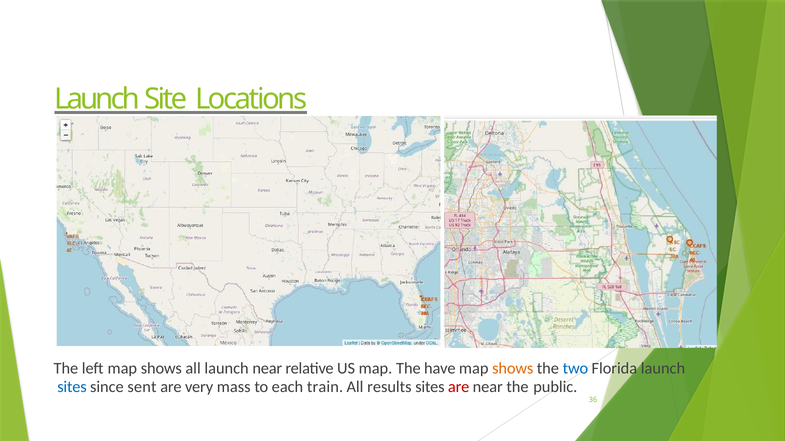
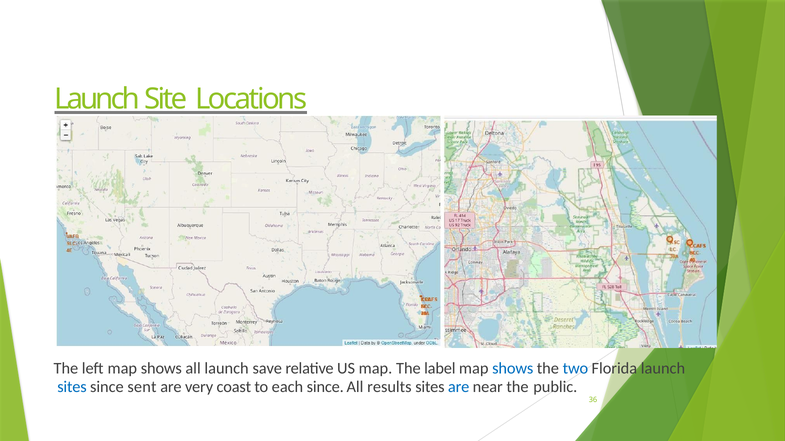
launch near: near -> save (267, 369)
have: have -> label (440, 369)
shows colour: orange -> blue (513, 369)
mass: mass -> coast (234, 387)
each train: train -> since (325, 387)
are colour: red -> blue (459, 387)
